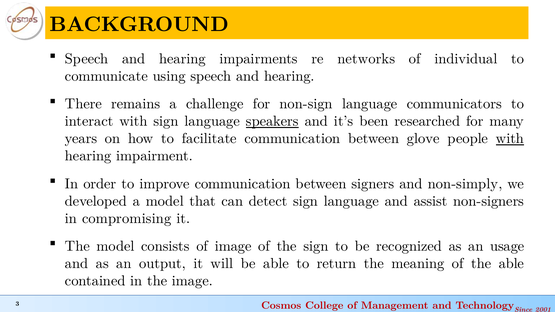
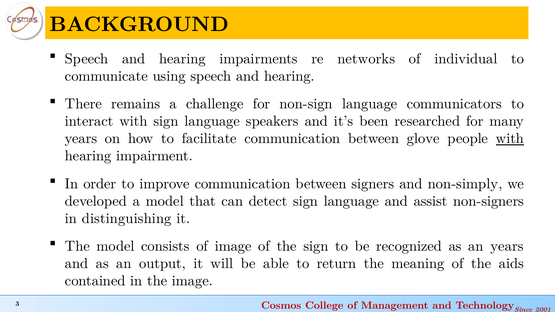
speakers underline: present -> none (272, 121)
compromising: compromising -> distinguishing (127, 218)
an usage: usage -> years (507, 246)
the able: able -> aids (511, 263)
